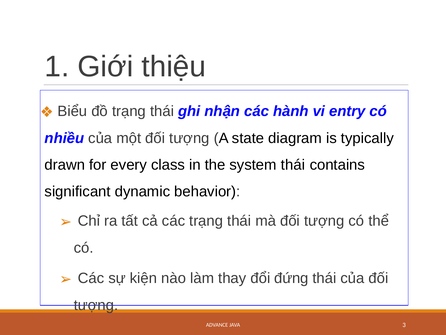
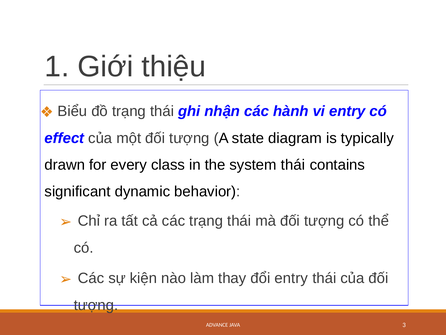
nhiều: nhiều -> effect (64, 138)
đổi đứng: đứng -> entry (291, 278)
